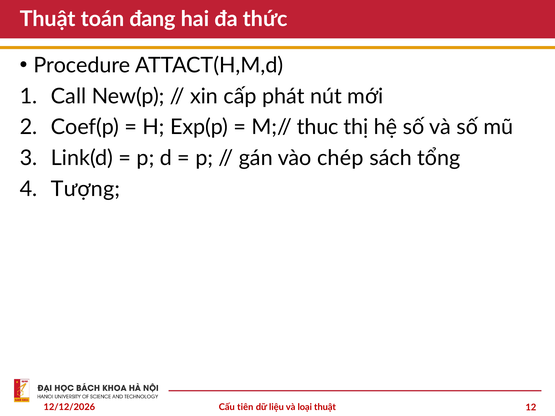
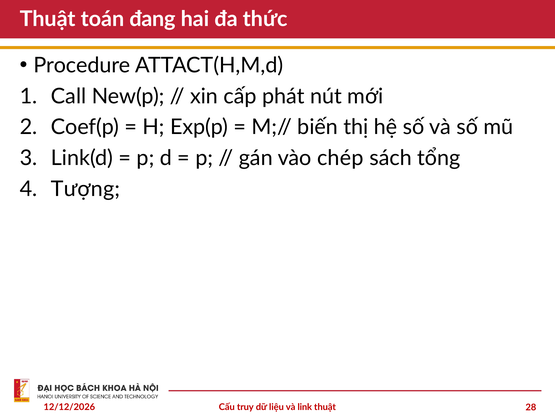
thuc: thuc -> biến (318, 127)
tiên: tiên -> truy (245, 407)
loại: loại -> link (305, 407)
12: 12 -> 28 (531, 408)
